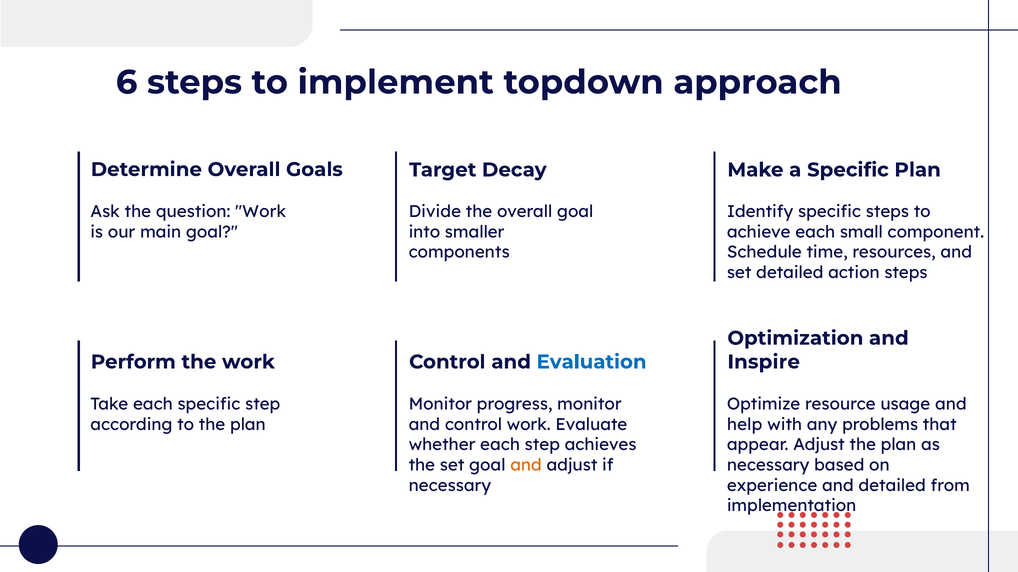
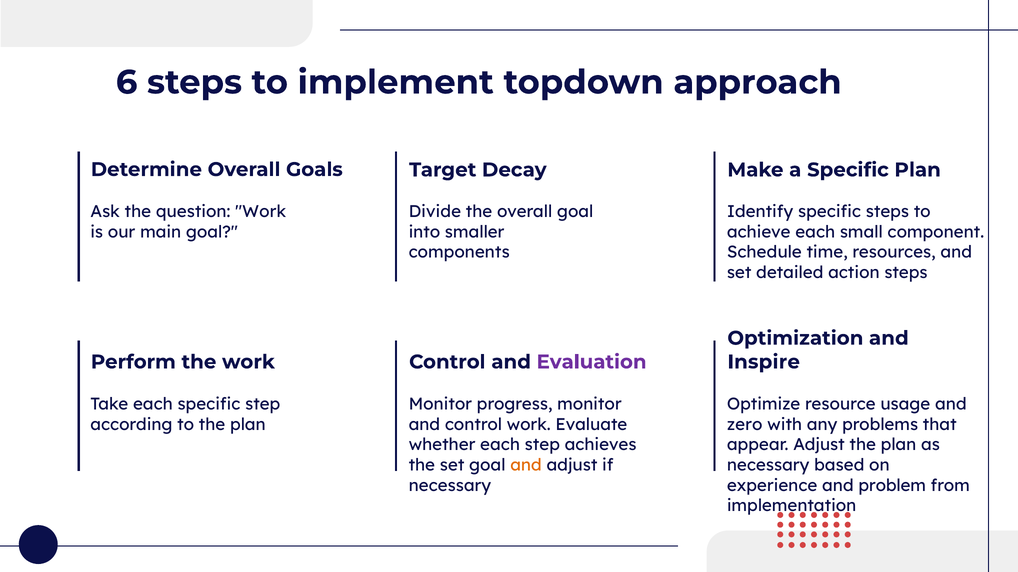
Evaluation colour: blue -> purple (592, 362)
help: help -> zero (745, 425)
and detailed: detailed -> problem (892, 486)
